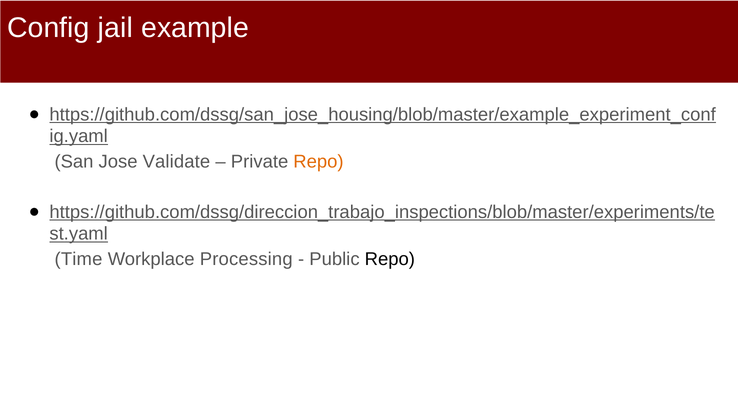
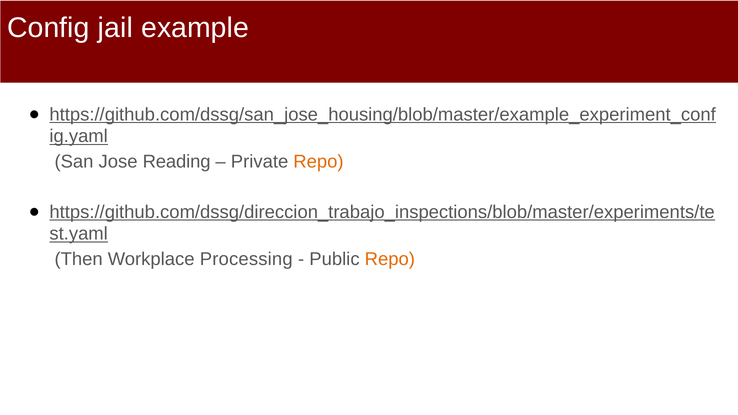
Validate: Validate -> Reading (177, 162)
Time: Time -> Then (79, 259)
Repo colour: black -> orange (390, 259)
